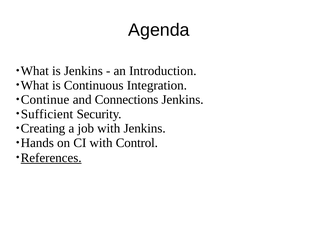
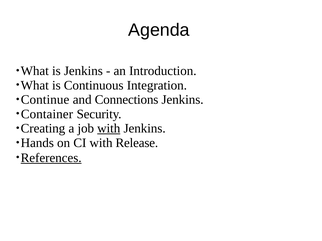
Sufficient: Sufficient -> Container (47, 114)
with underline: none -> present (109, 129)
Control: Control -> Release (137, 143)
